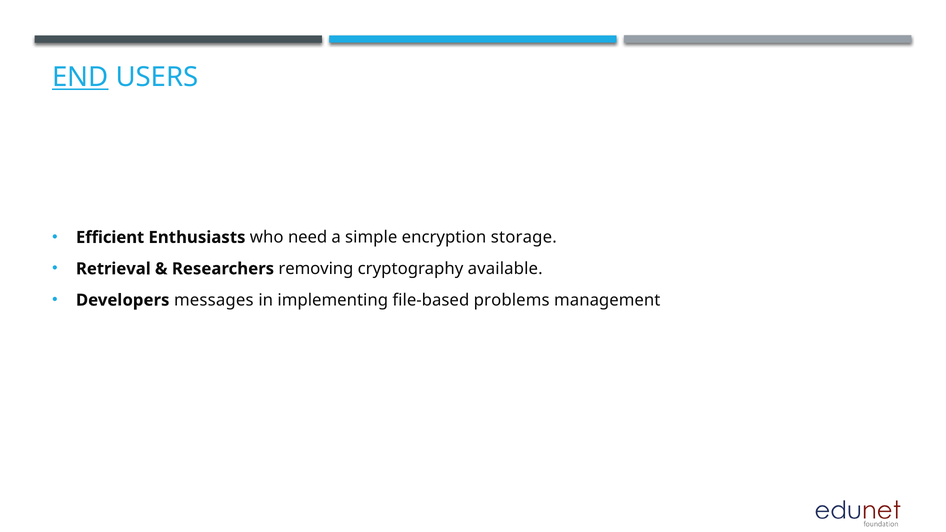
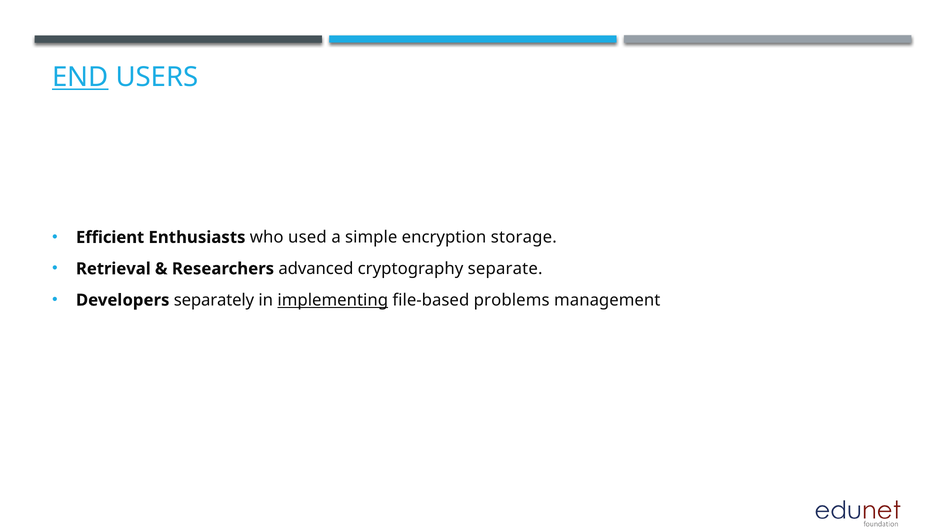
need: need -> used (307, 237)
removing: removing -> advanced (316, 269)
available: available -> separate (505, 269)
messages: messages -> separately (214, 300)
implementing underline: none -> present (333, 300)
